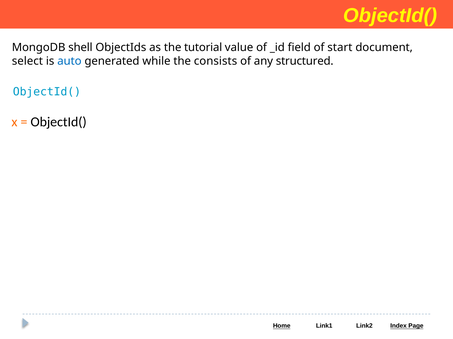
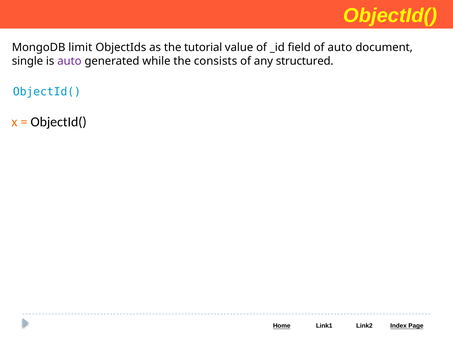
shell: shell -> limit (80, 48)
of start: start -> auto (340, 48)
select: select -> single (27, 61)
auto colour: blue -> purple (69, 61)
